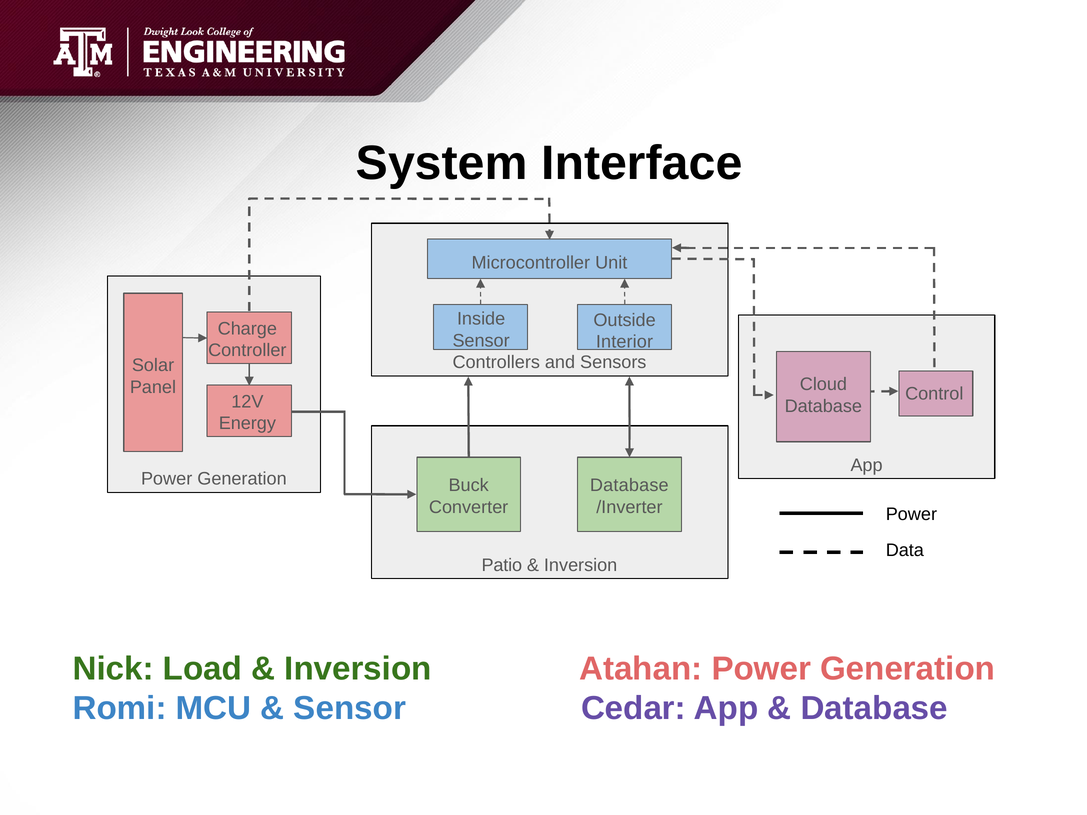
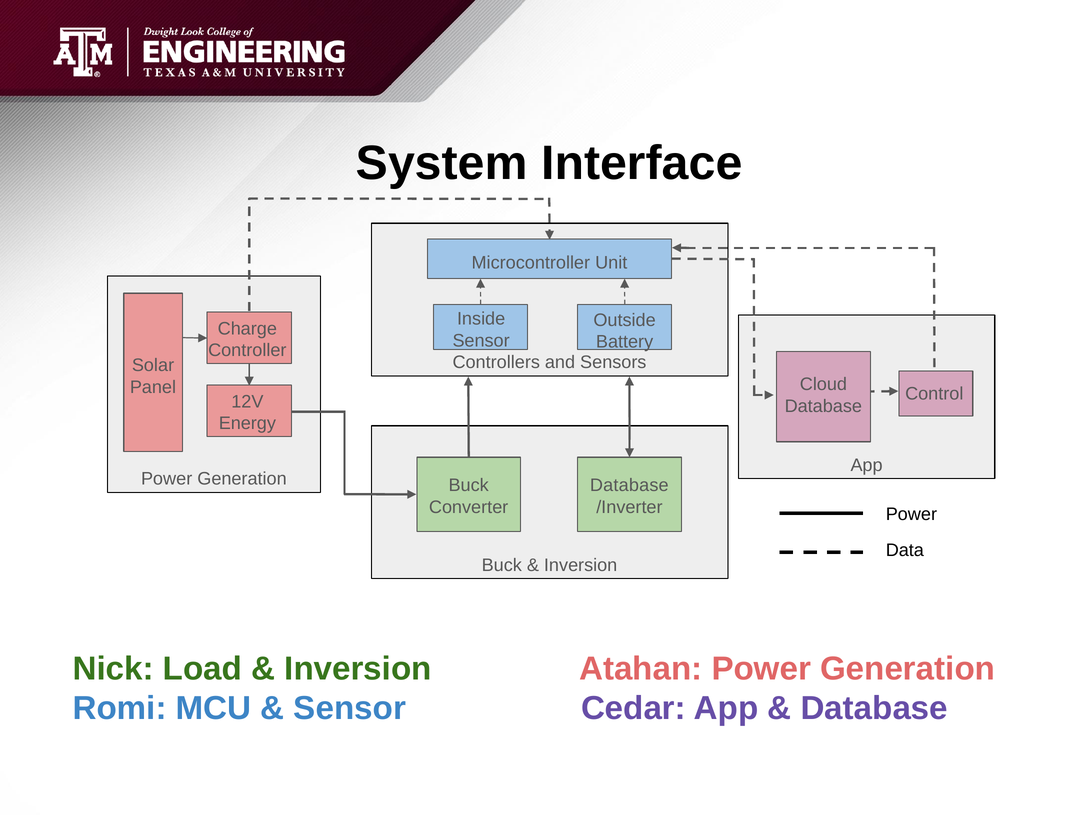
Interior: Interior -> Battery (625, 342)
Patio: Patio -> Buck (502, 566)
